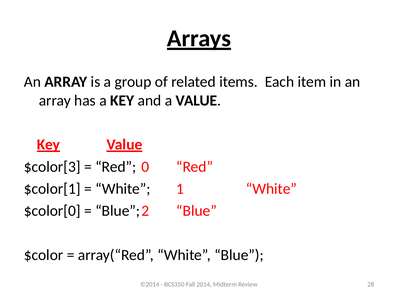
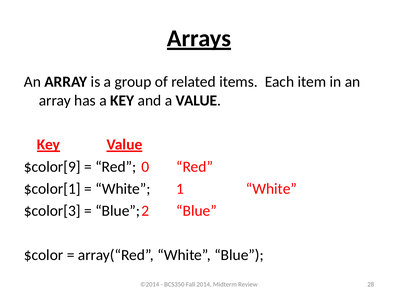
$color[3: $color[3 -> $color[9 (52, 167)
$color[0: $color[0 -> $color[3 (52, 211)
